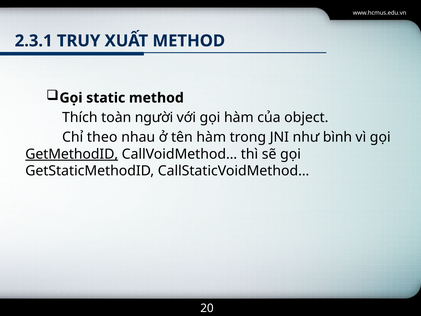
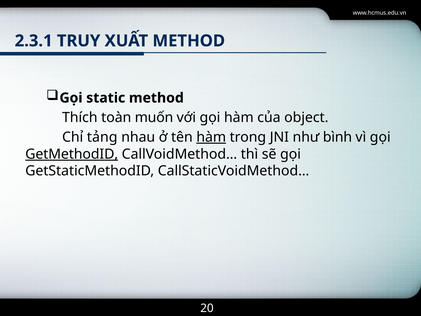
người: người -> muốn (154, 117)
theo: theo -> tảng (102, 137)
hàm underline: none -> present (211, 137)
